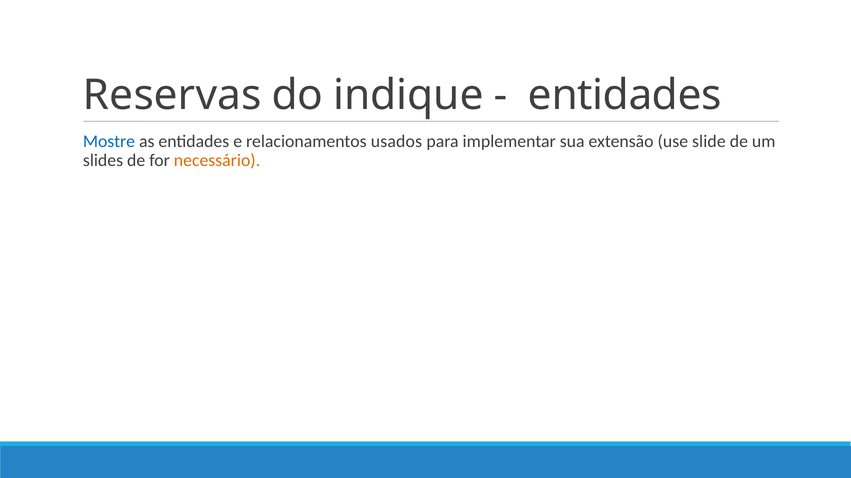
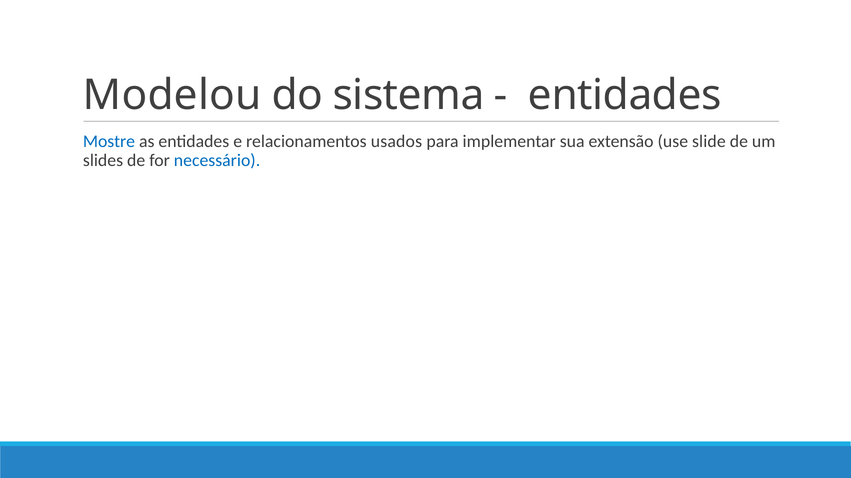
Reservas: Reservas -> Modelou (172, 95)
indique: indique -> sistema (409, 95)
necessário colour: orange -> blue (217, 161)
